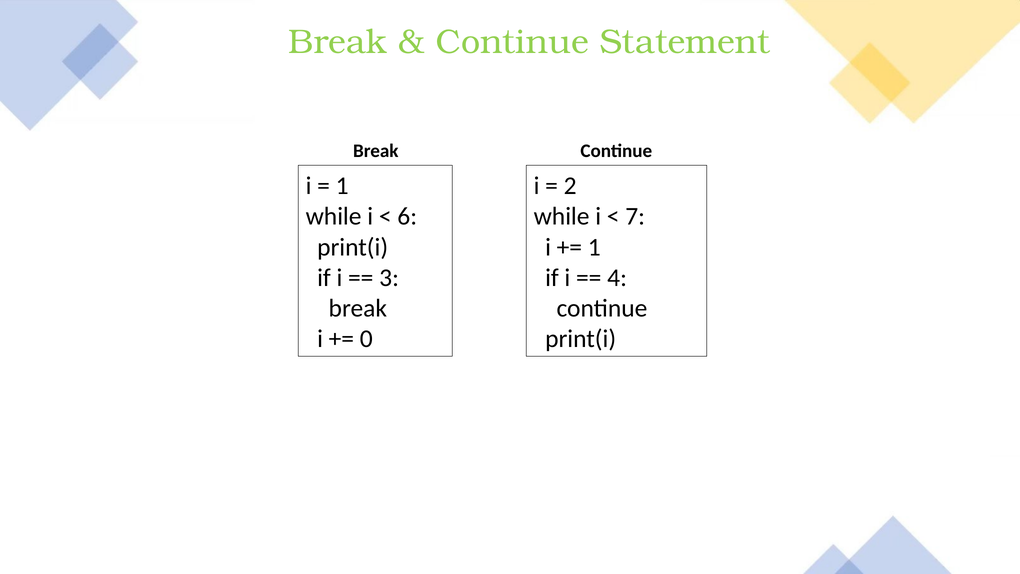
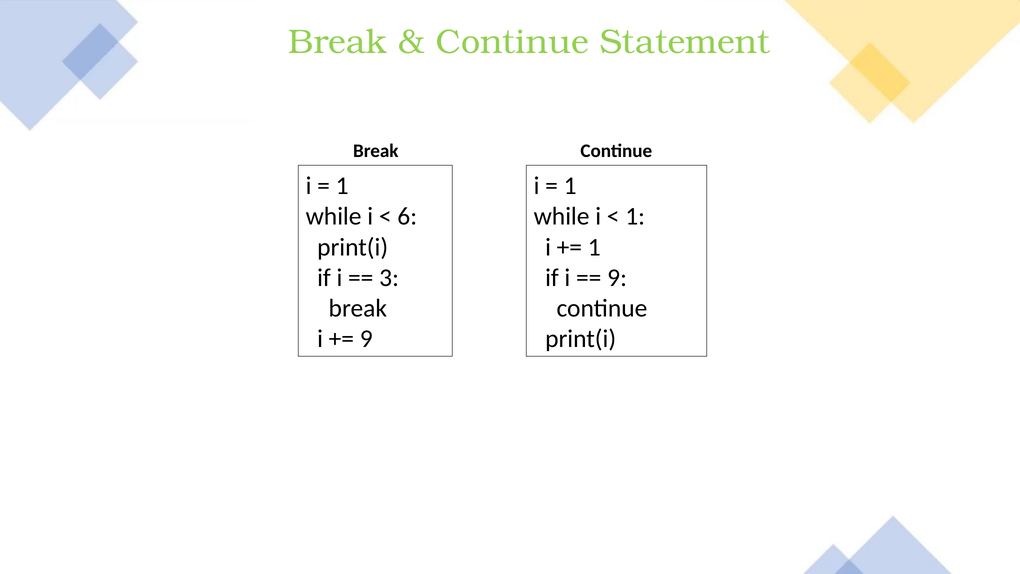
2: 2 -> 1 (570, 186)
7: 7 -> 1 (635, 216)
4: 4 -> 9 (617, 278)
0: 0 -> 9 (366, 339)
